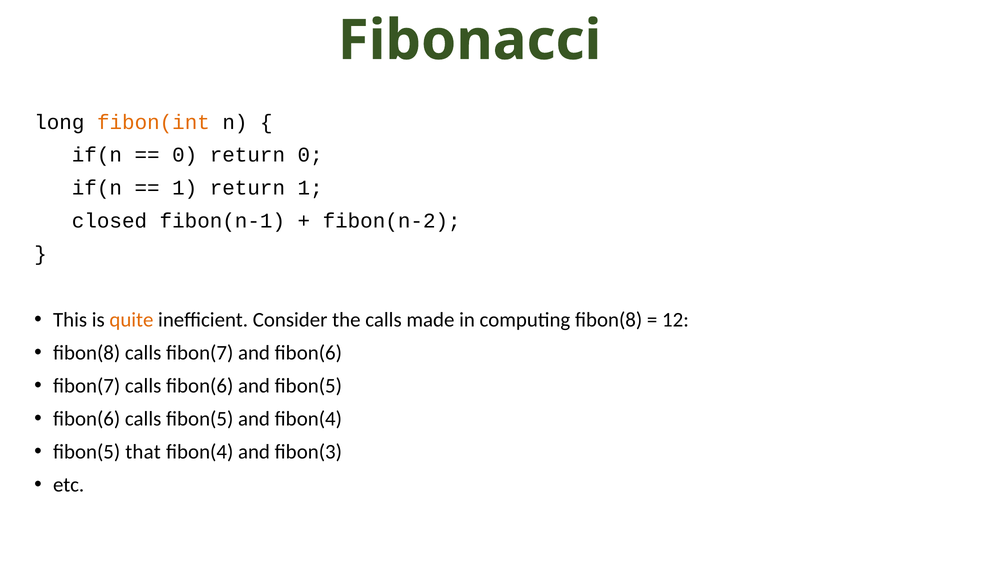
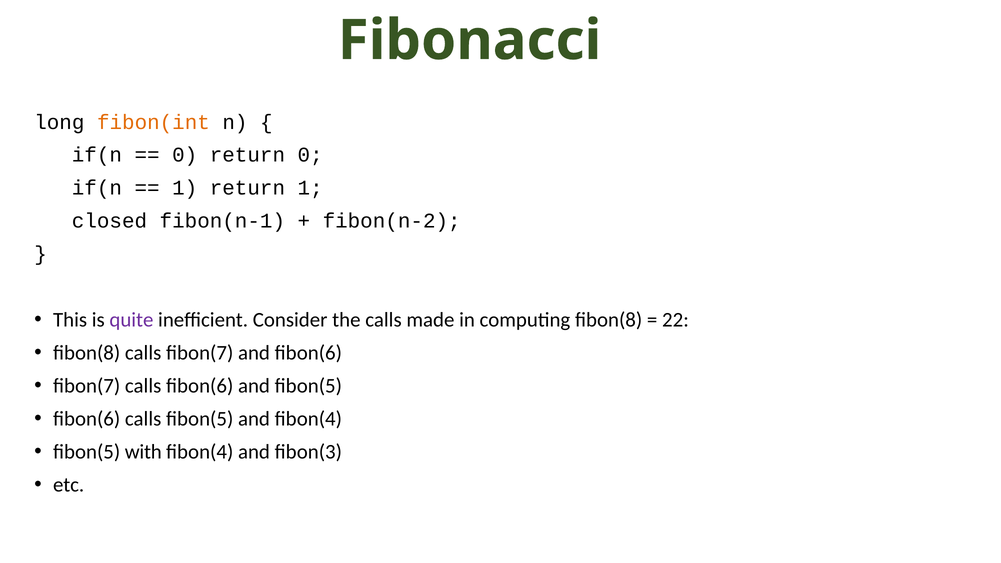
quite colour: orange -> purple (131, 320)
12: 12 -> 22 (676, 320)
that: that -> with (143, 452)
